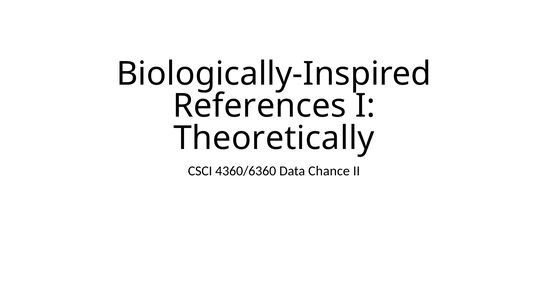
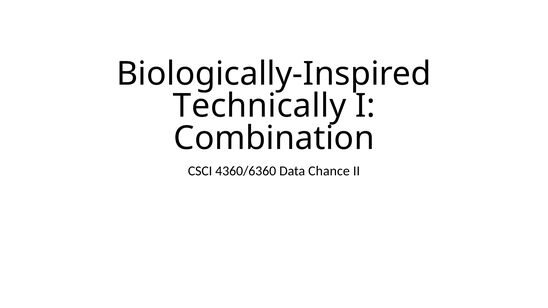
References: References -> Technically (260, 106)
Theoretically: Theoretically -> Combination (274, 138)
